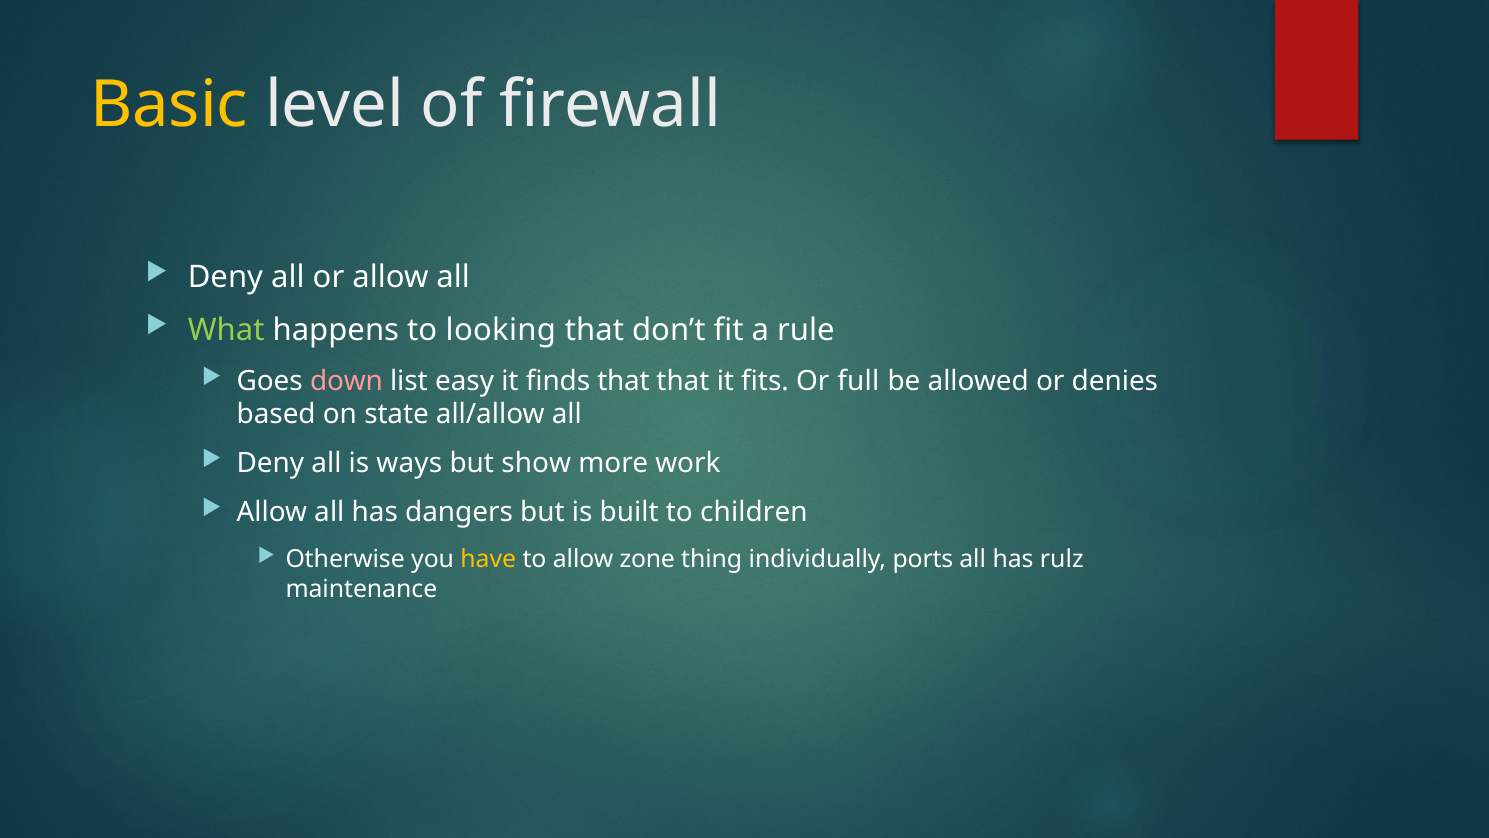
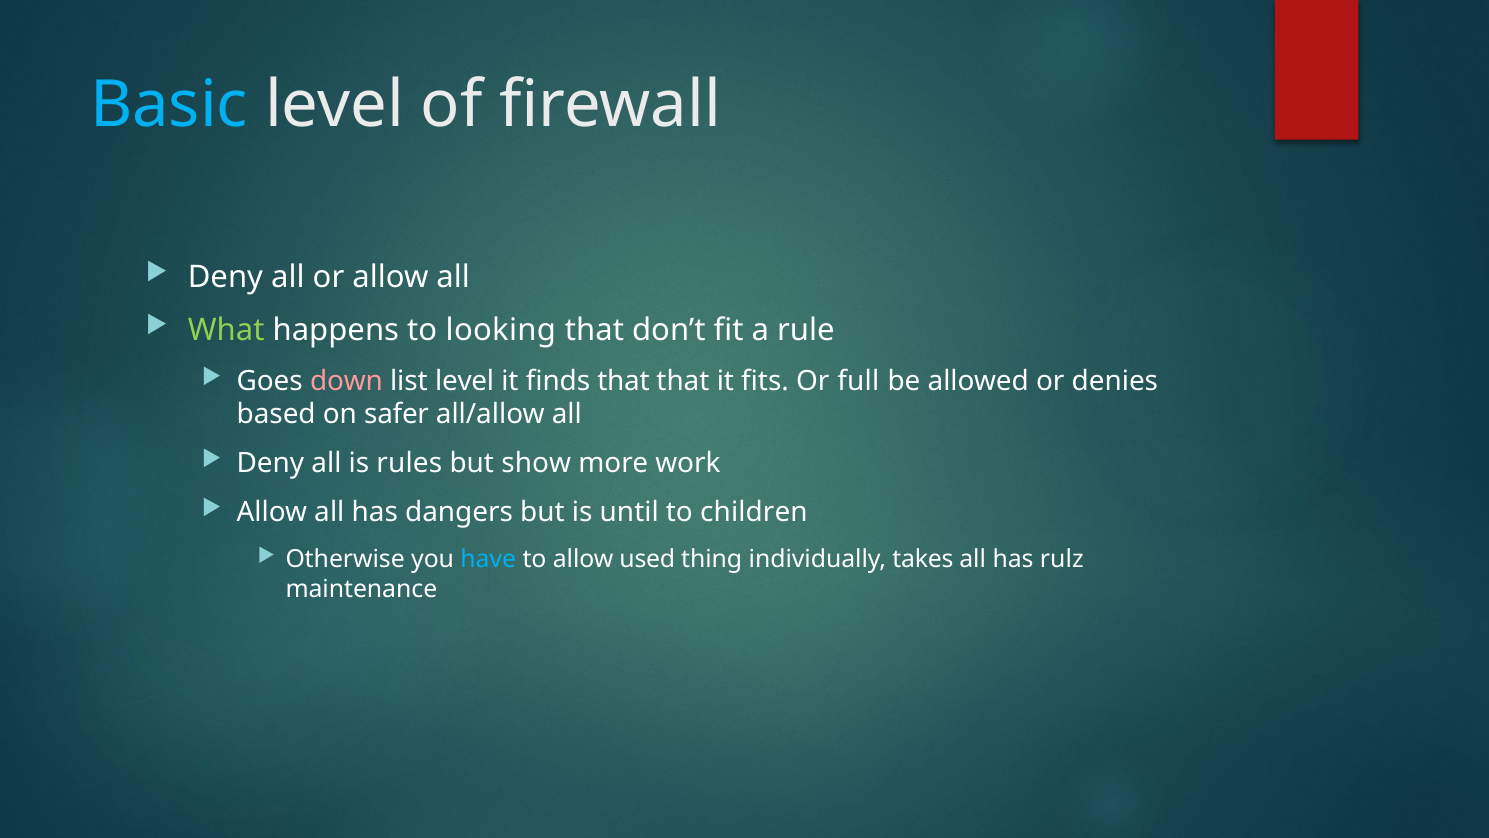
Basic colour: yellow -> light blue (169, 105)
list easy: easy -> level (465, 381)
state: state -> safer (397, 414)
ways: ways -> rules (409, 463)
built: built -> until (629, 512)
have colour: yellow -> light blue (488, 559)
zone: zone -> used (647, 559)
ports: ports -> takes (923, 559)
